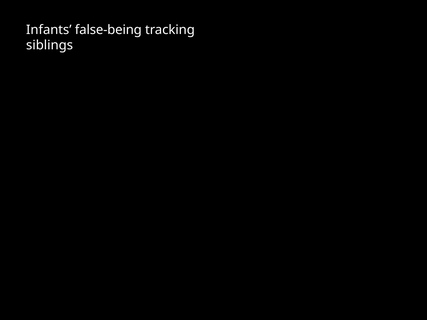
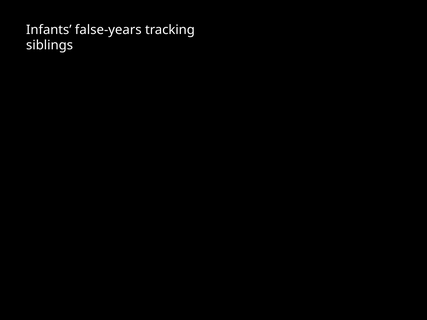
false-being: false-being -> false-years (108, 30)
